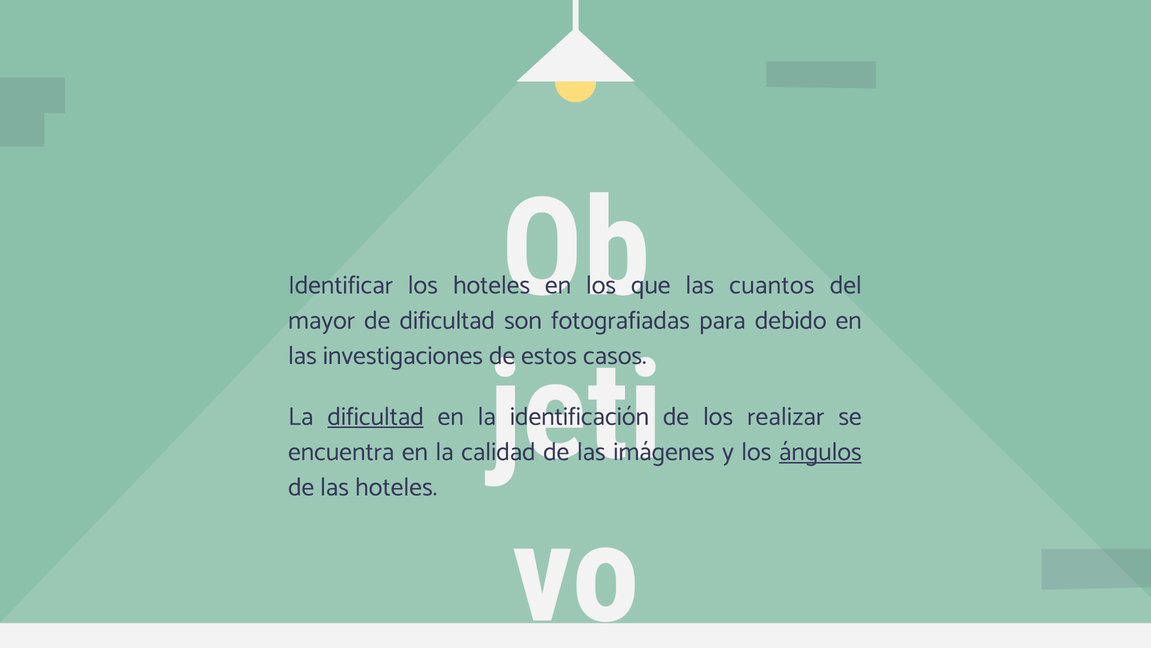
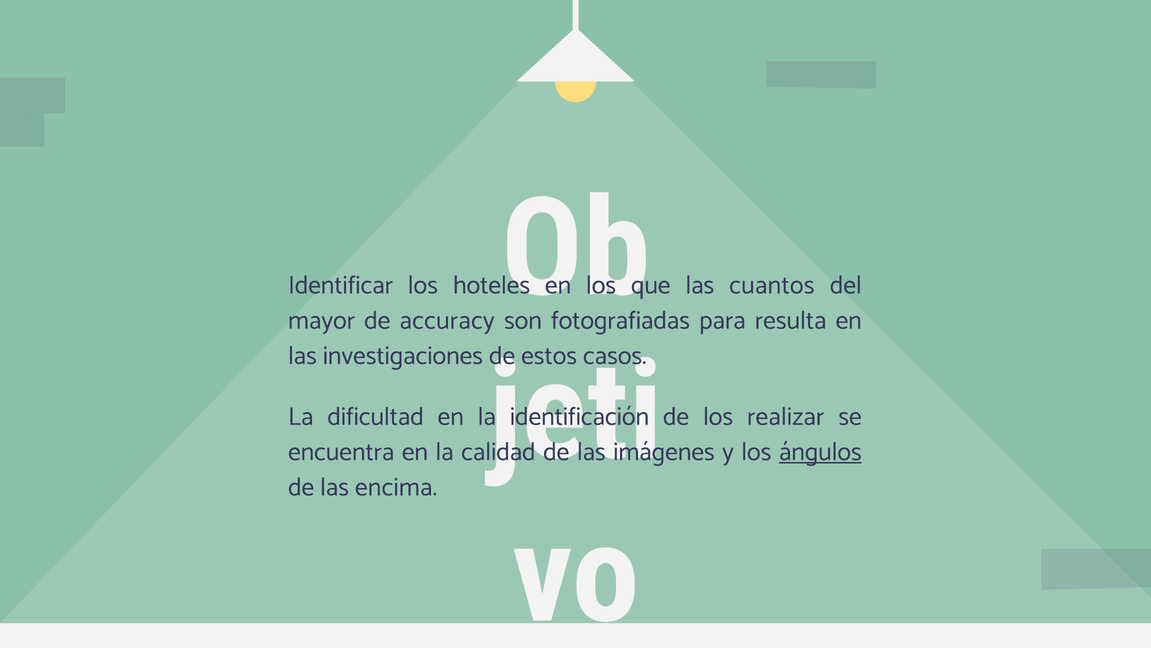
de dificultad: dificultad -> accuracy (447, 320)
debido: debido -> resulta (791, 320)
dificultad underline: present -> none (376, 416)
las hoteles: hoteles -> encima (396, 487)
